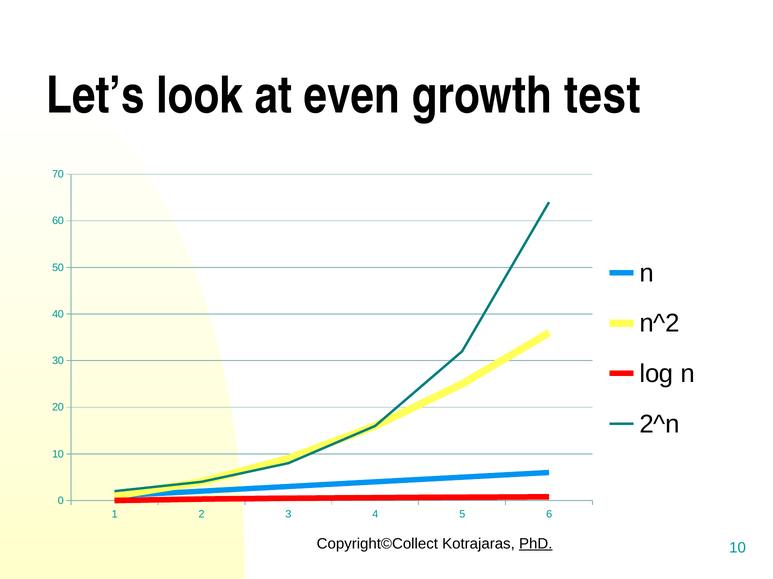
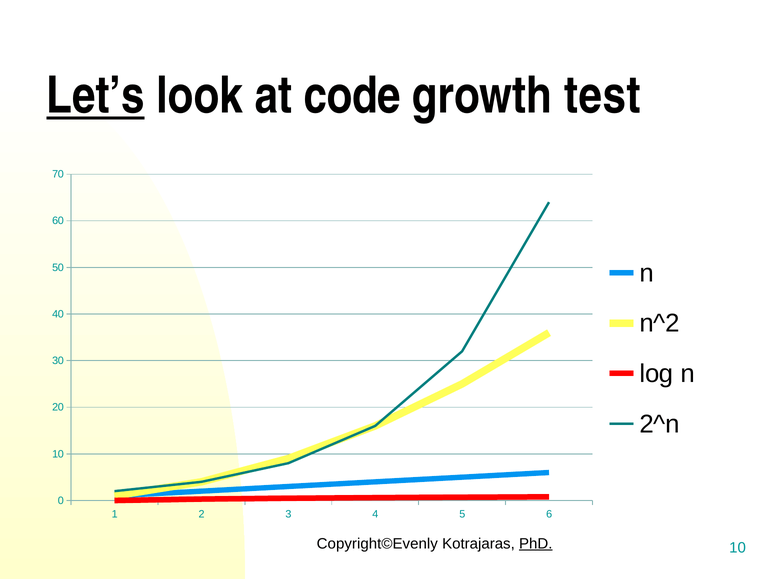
Let’s underline: none -> present (96, 96)
even: even -> code (352, 96)
Copyright©Collect: Copyright©Collect -> Copyright©Evenly (377, 544)
